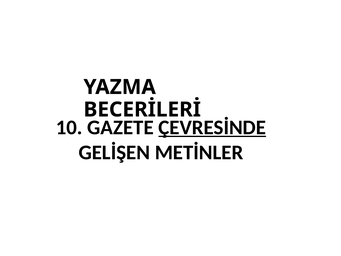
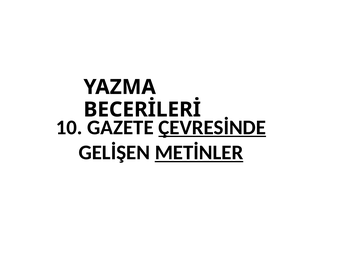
METİNLER underline: none -> present (199, 152)
